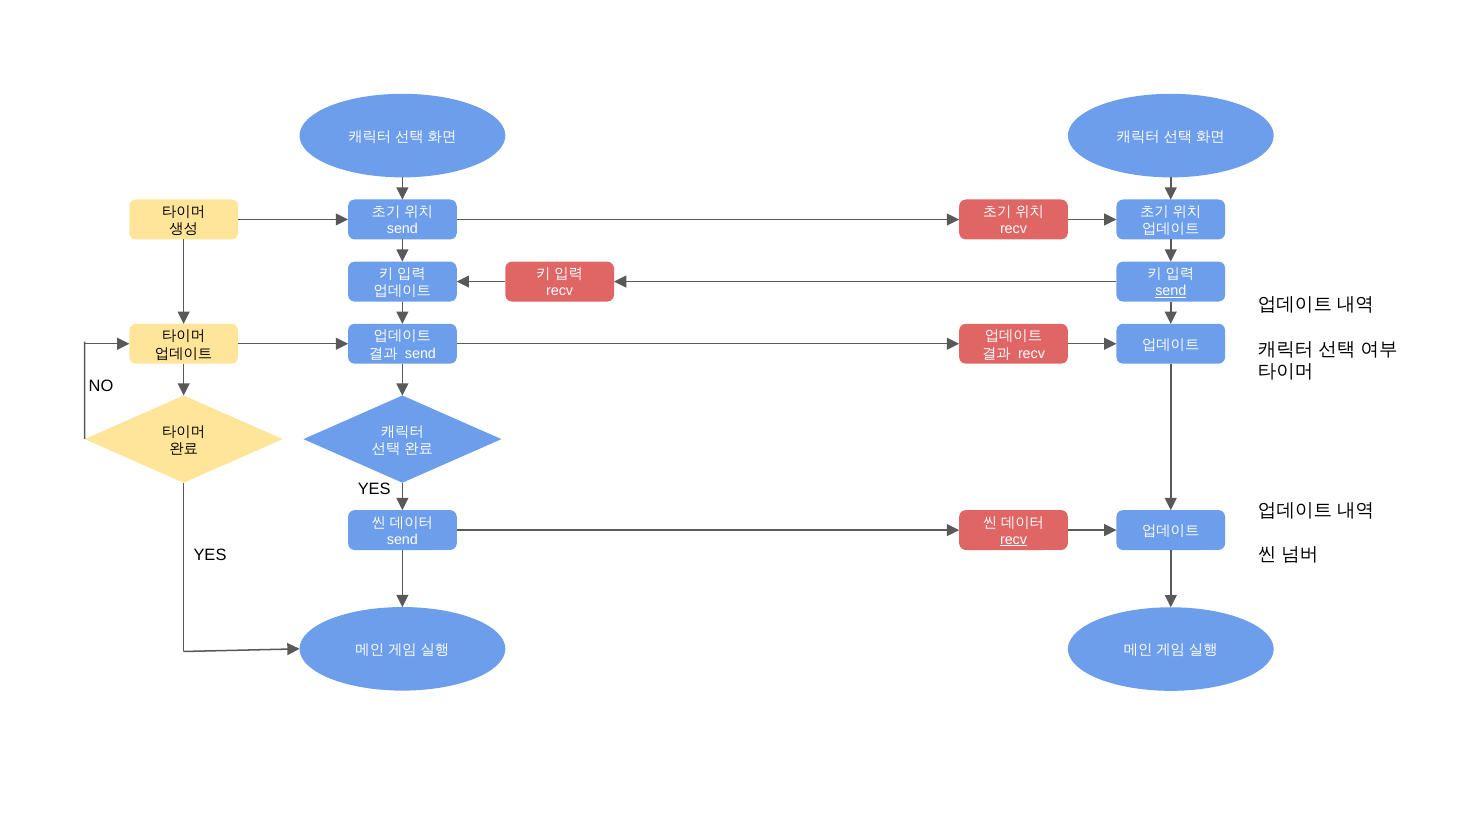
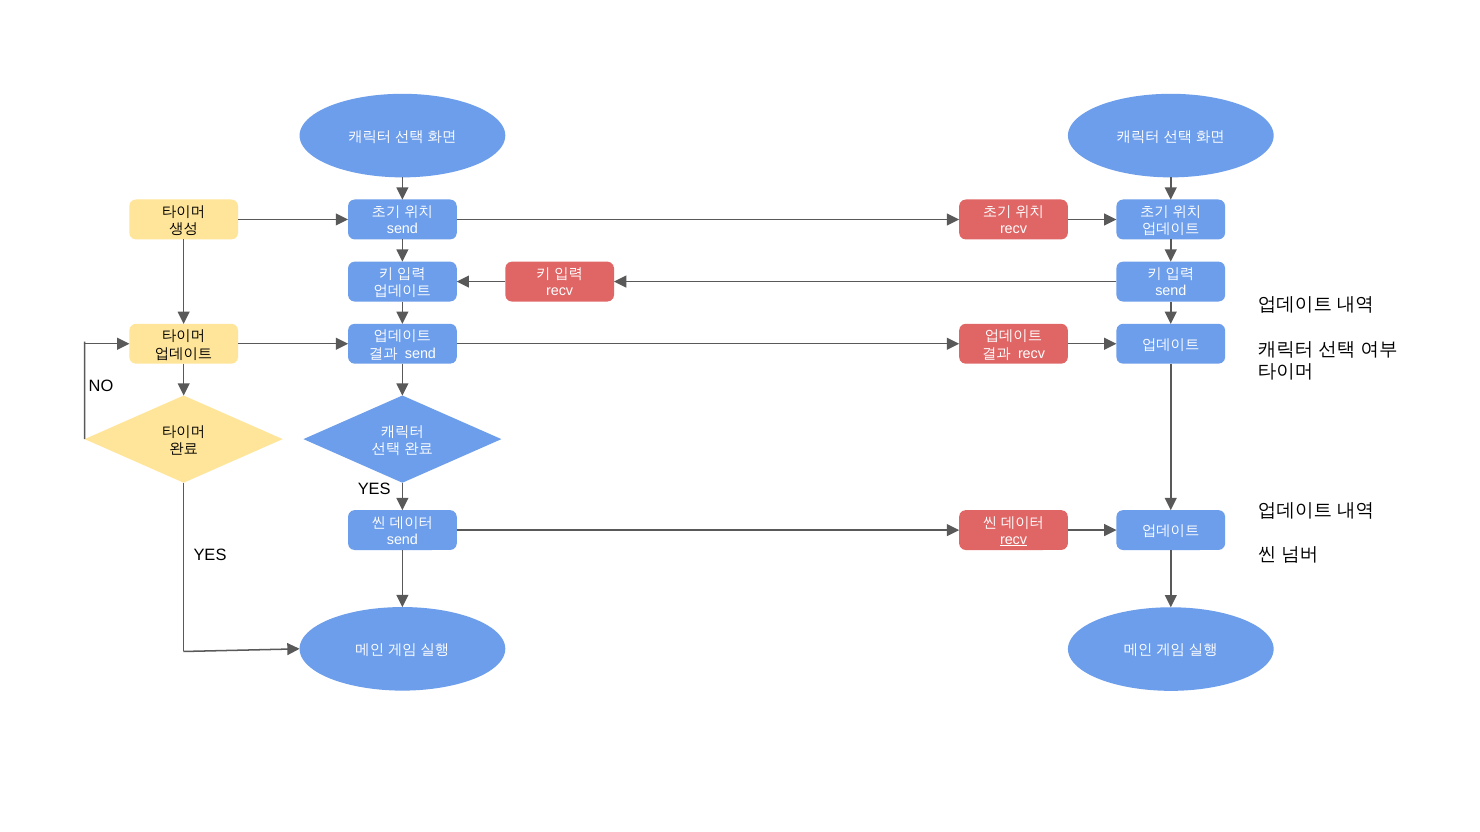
send underline: present -> none (1171, 291)
